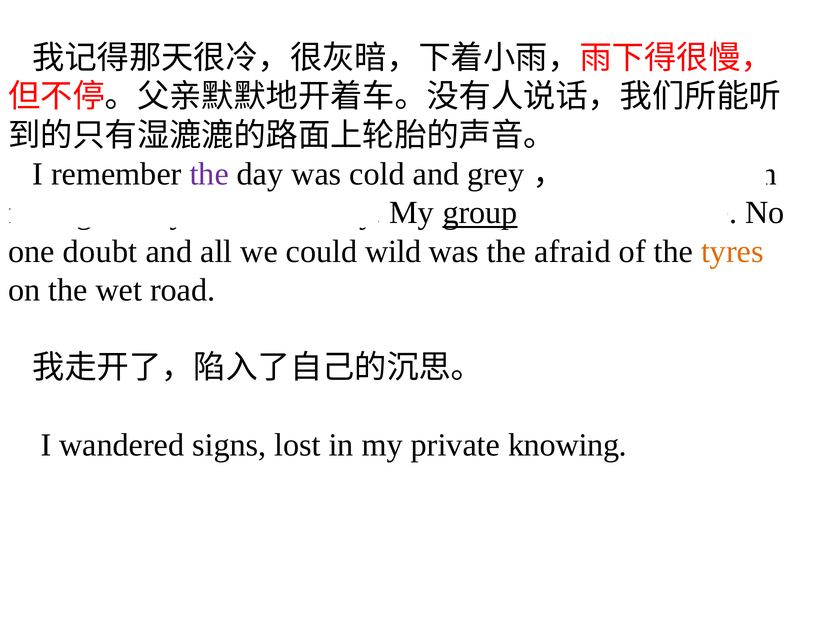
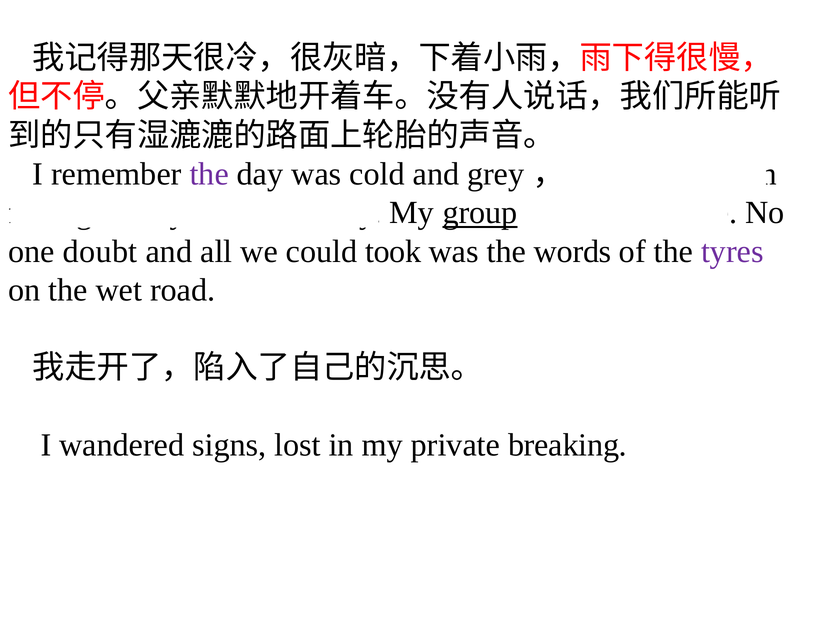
wild: wild -> took (393, 251)
afraid: afraid -> words (573, 251)
tyres colour: orange -> purple (732, 251)
knowing: knowing -> breaking (568, 445)
